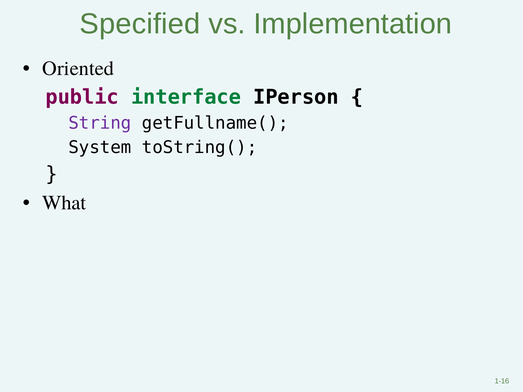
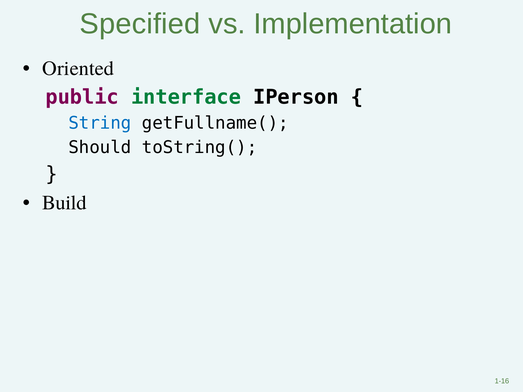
String colour: purple -> blue (100, 123)
System: System -> Should (100, 147)
What: What -> Build (64, 203)
